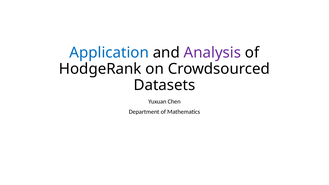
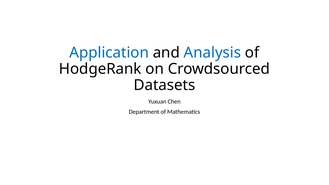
Analysis colour: purple -> blue (212, 53)
